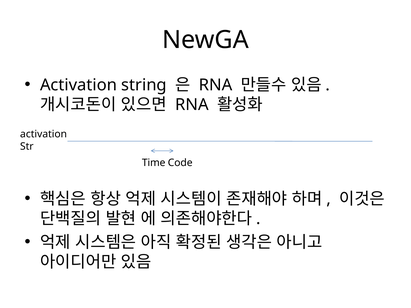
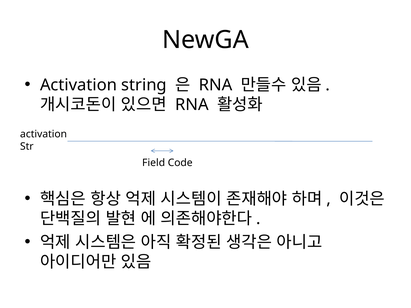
Time: Time -> Field (154, 163)
